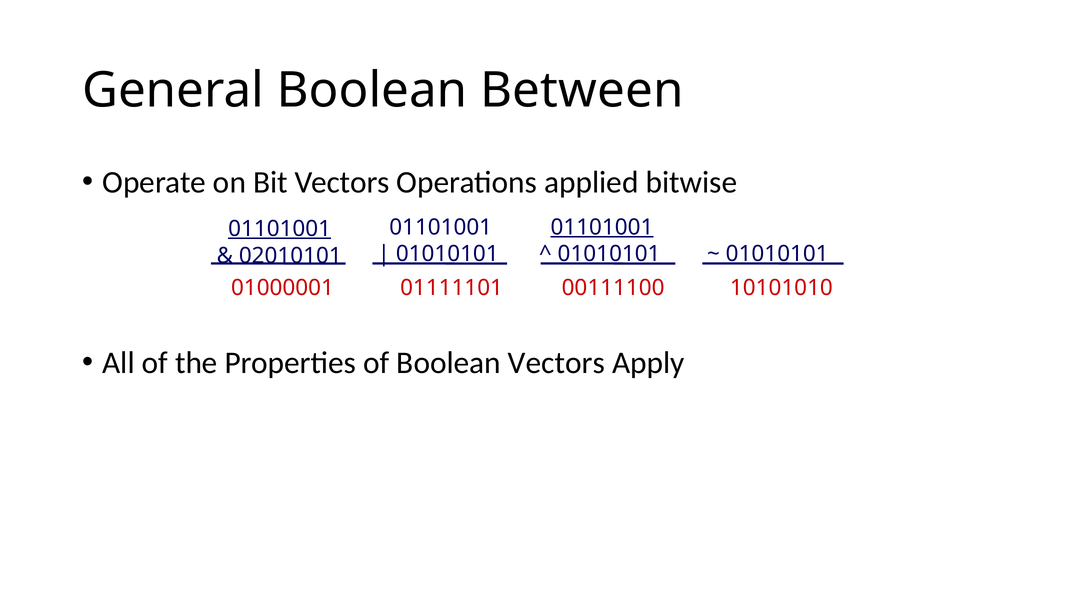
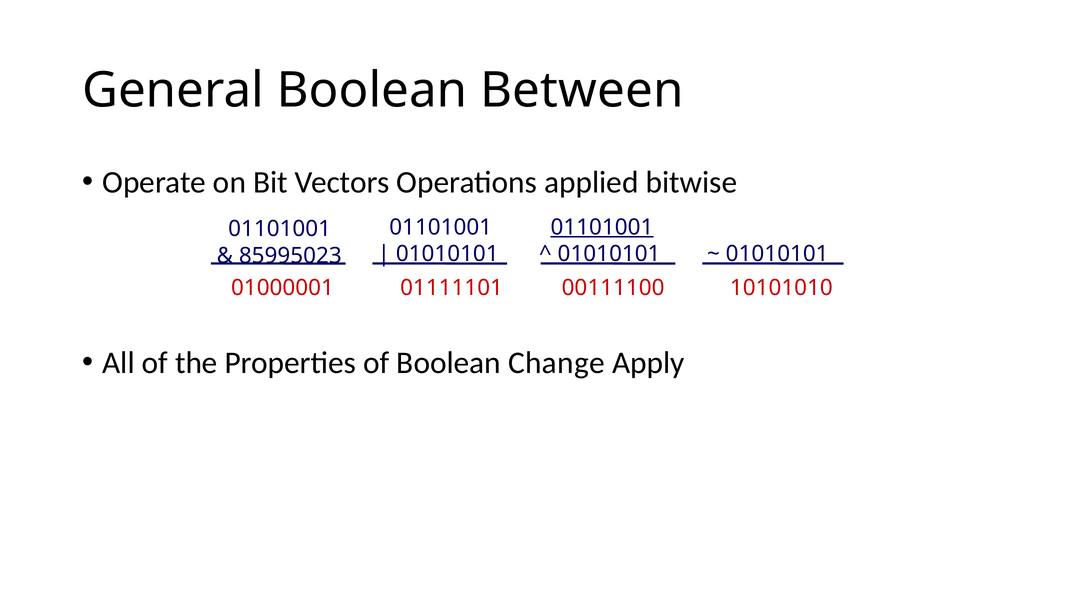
01101001 underline: present -> none (280, 229)
02010101: 02010101 -> 85995023 (290, 256)
Boolean Vectors: Vectors -> Change (556, 363)
